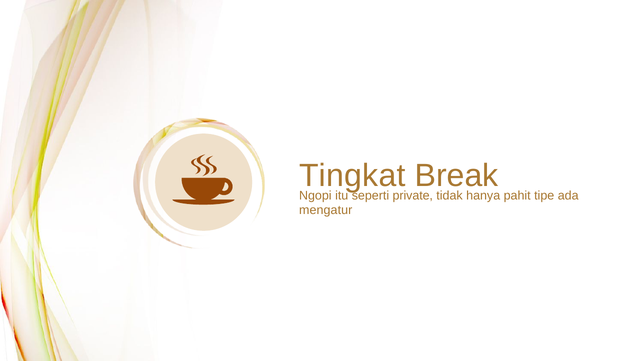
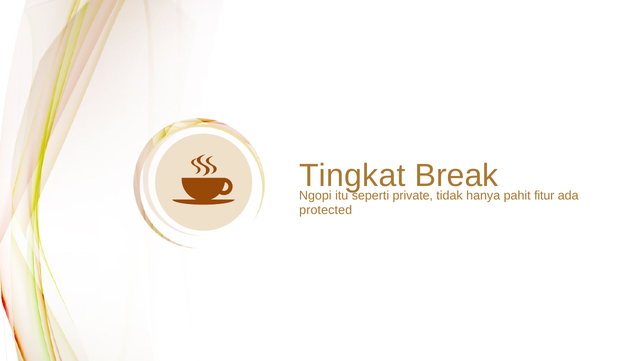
tipe: tipe -> fitur (544, 195)
mengatur: mengatur -> protected (326, 210)
